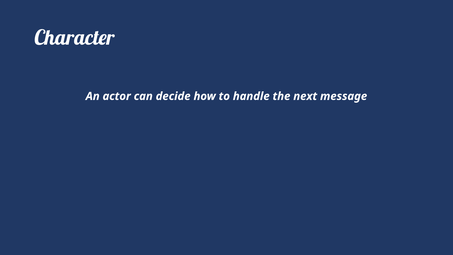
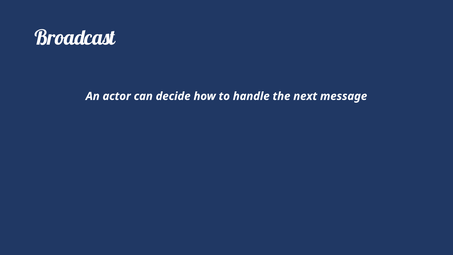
Character: Character -> Broadcast (75, 38)
